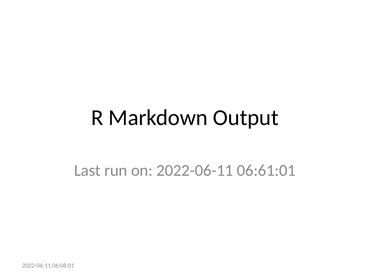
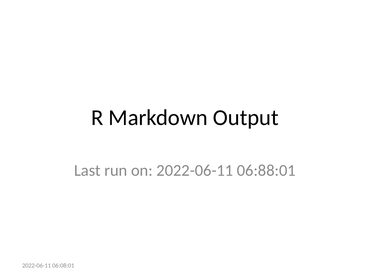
06:61:01: 06:61:01 -> 06:88:01 (266, 170)
